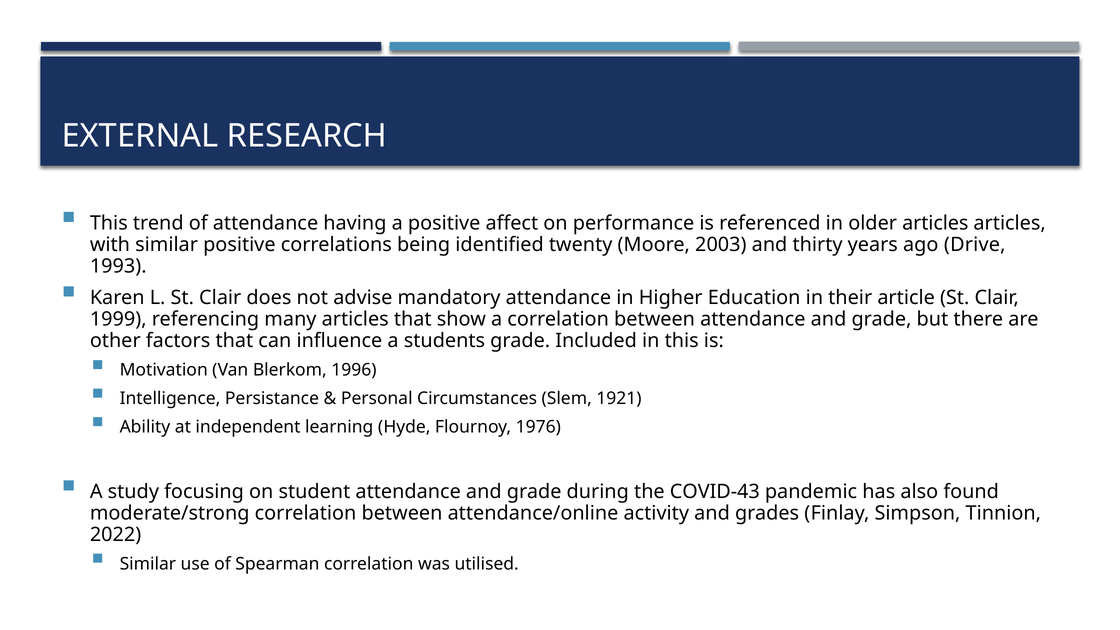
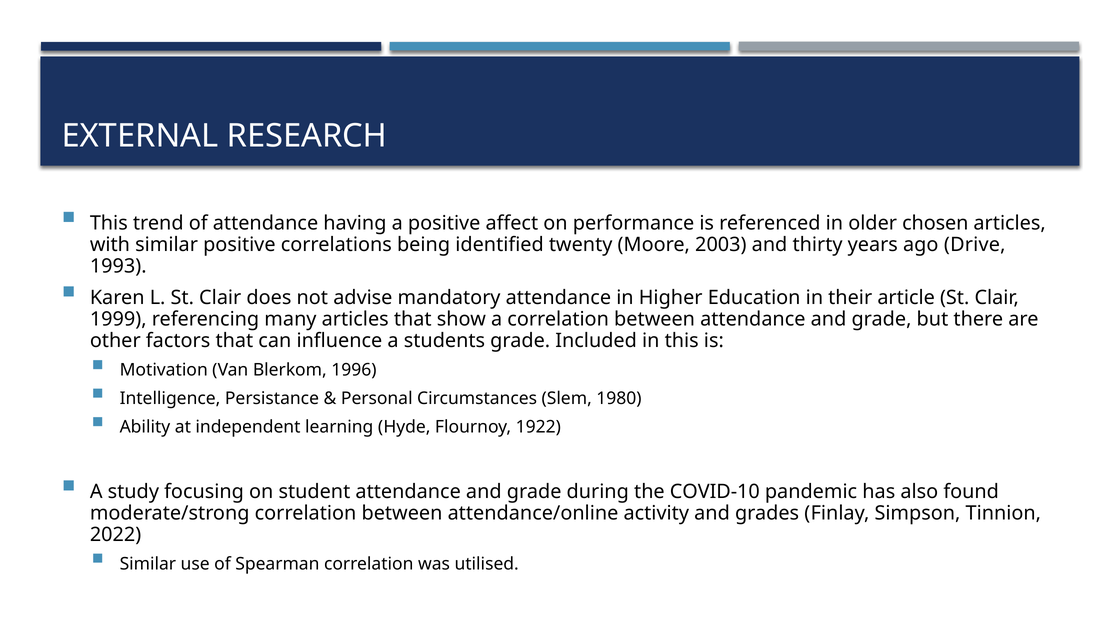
older articles: articles -> chosen (935, 223)
1921: 1921 -> 1980 (619, 399)
1976: 1976 -> 1922 (538, 427)
COVID-43: COVID-43 -> COVID-10 (715, 492)
